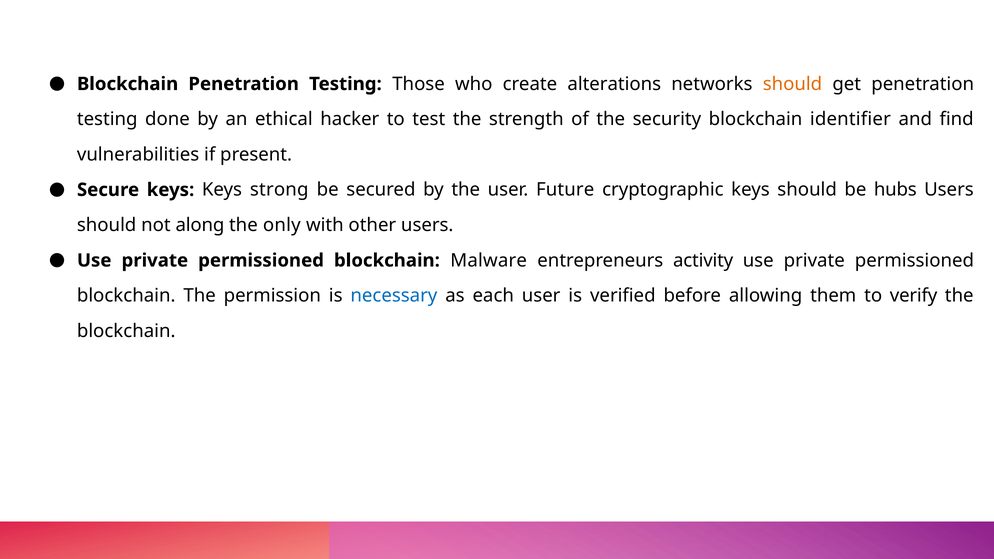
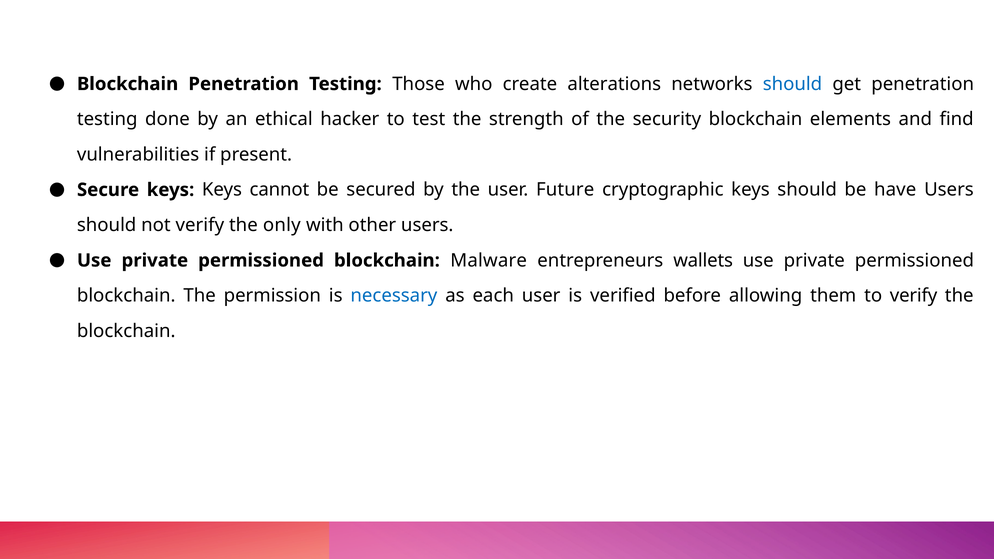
should colour: orange -> blue (792, 84)
identifier: identifier -> elements (850, 119)
strong: strong -> cannot (279, 190)
hubs: hubs -> have (895, 190)
not along: along -> verify (200, 225)
activity: activity -> wallets (703, 260)
